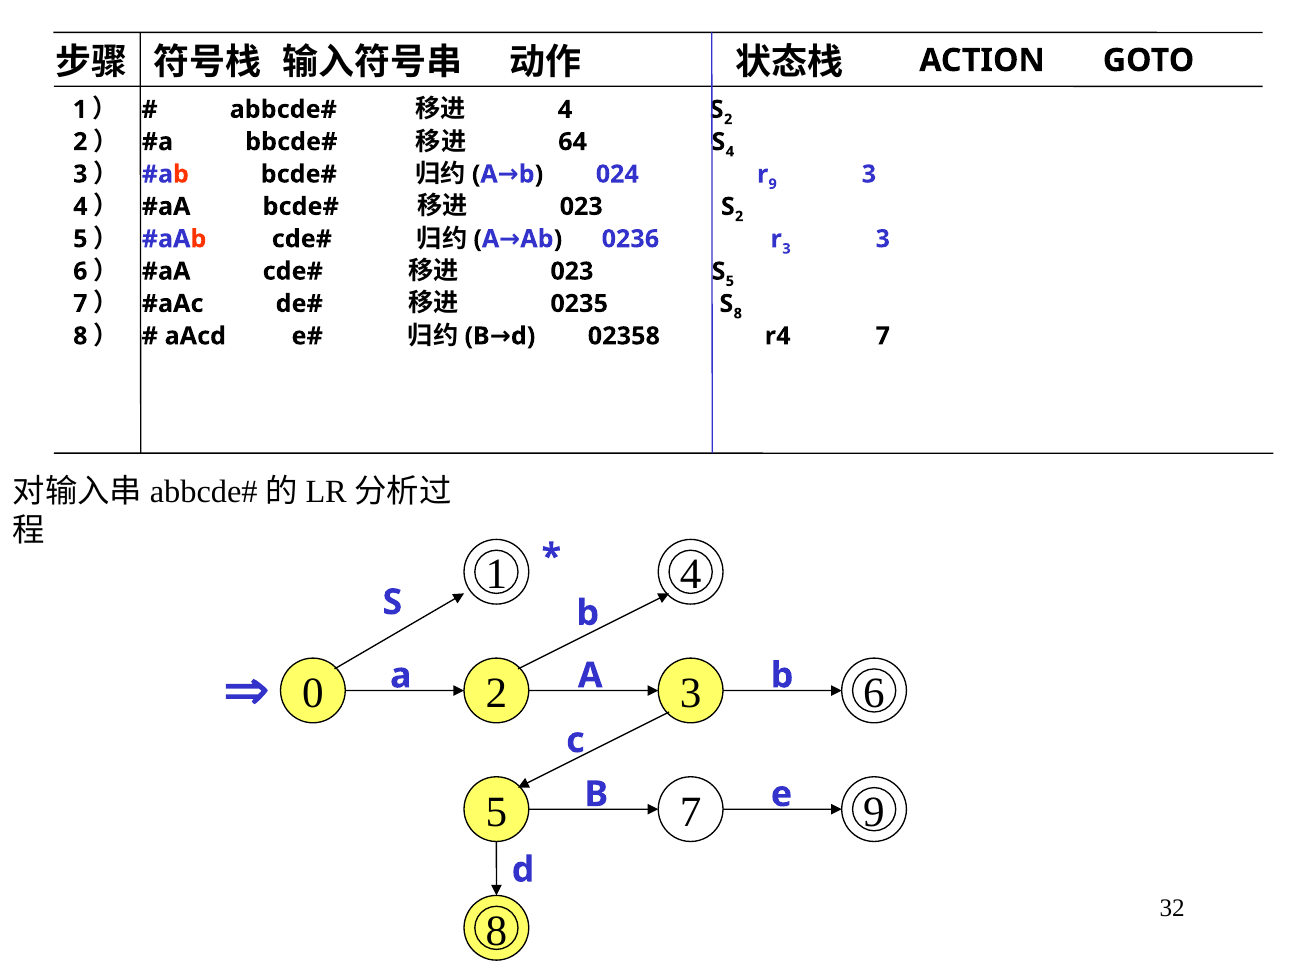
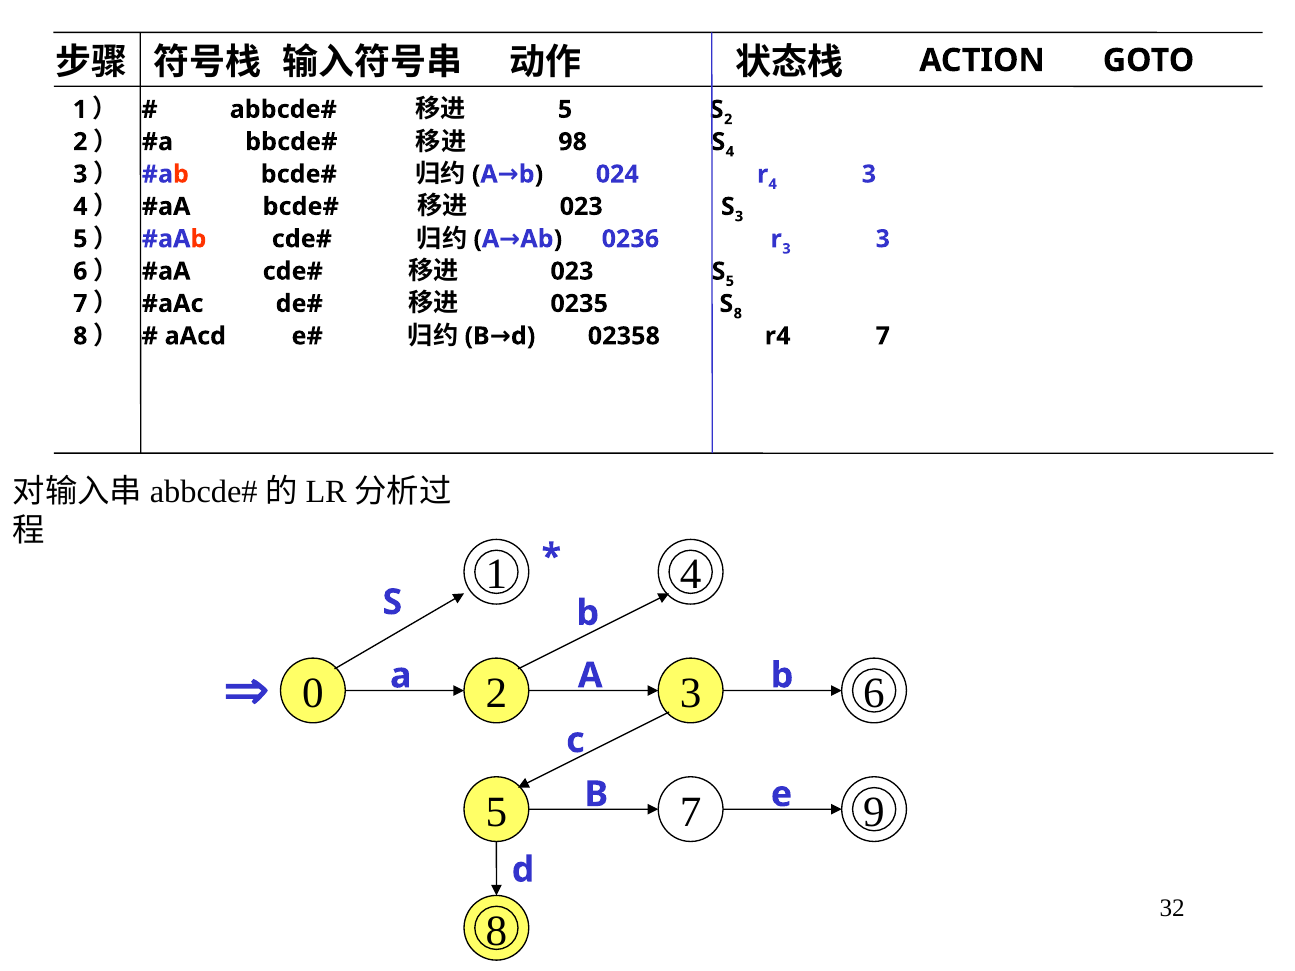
4: 4 -> 5 (565, 110)
64: 64 -> 98 (573, 142)
9: 9 -> 4 (773, 184)
023 S 2: 2 -> 3 (739, 216)
